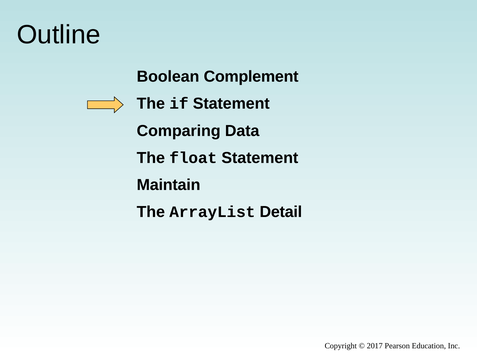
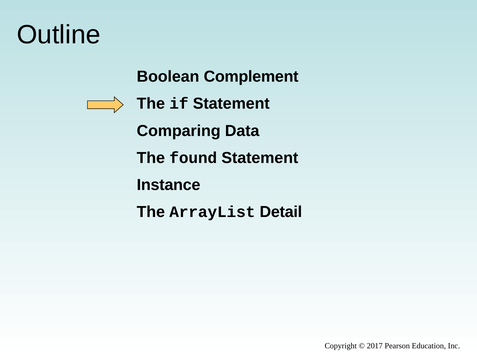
float: float -> found (193, 158)
Maintain: Maintain -> Instance (169, 185)
